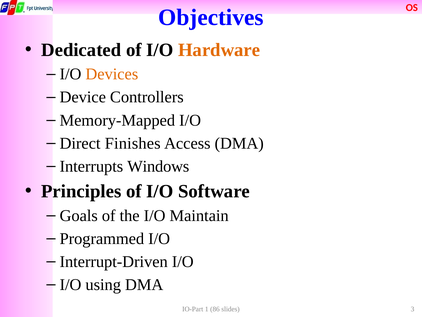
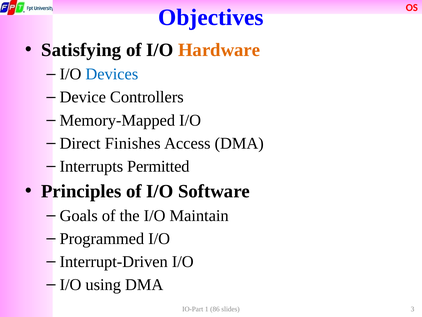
Dedicated: Dedicated -> Satisfying (81, 50)
Devices colour: orange -> blue (112, 74)
Windows: Windows -> Permitted (158, 166)
